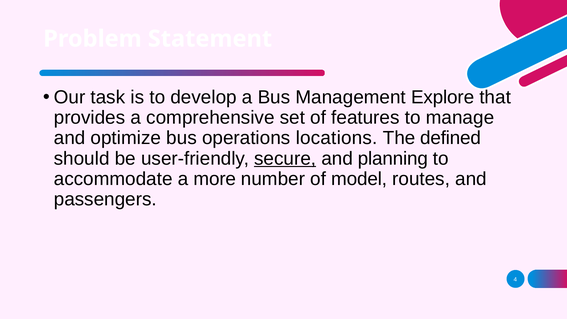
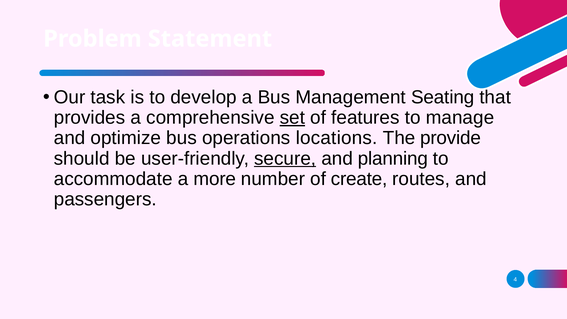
Explore: Explore -> Seating (443, 97)
set underline: none -> present (292, 118)
defined: defined -> provide (451, 138)
model: model -> create (359, 179)
